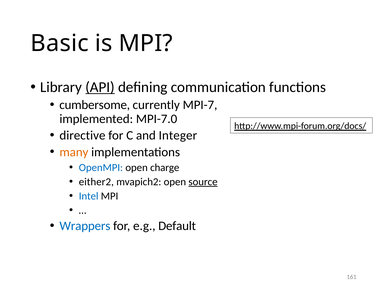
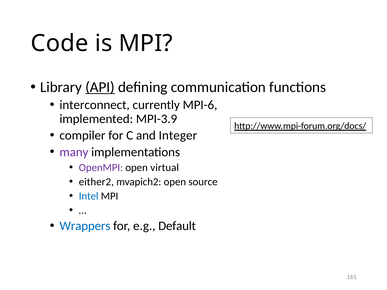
Basic: Basic -> Code (60, 43)
cumbersome: cumbersome -> interconnect (95, 105)
MPI-7: MPI-7 -> MPI-6 (200, 105)
MPI-7.0: MPI-7.0 -> MPI-3.9 (157, 119)
directive: directive -> compiler (82, 136)
many colour: orange -> purple (74, 152)
OpenMPI colour: blue -> purple (101, 168)
charge: charge -> virtual (165, 168)
source underline: present -> none (203, 182)
